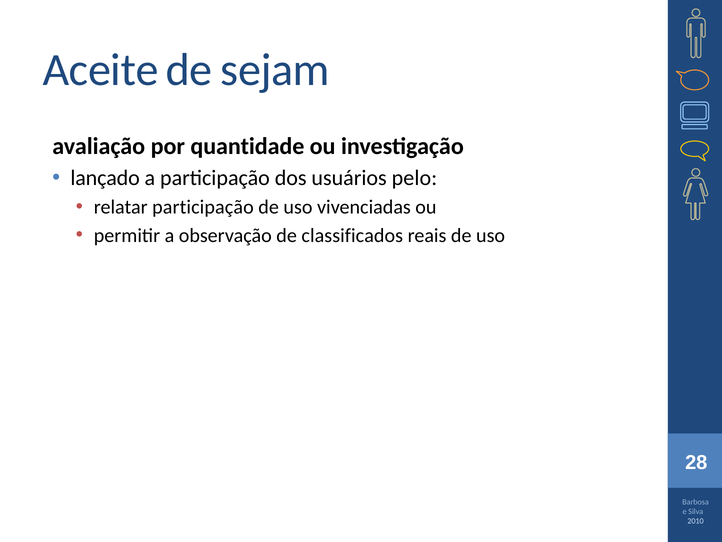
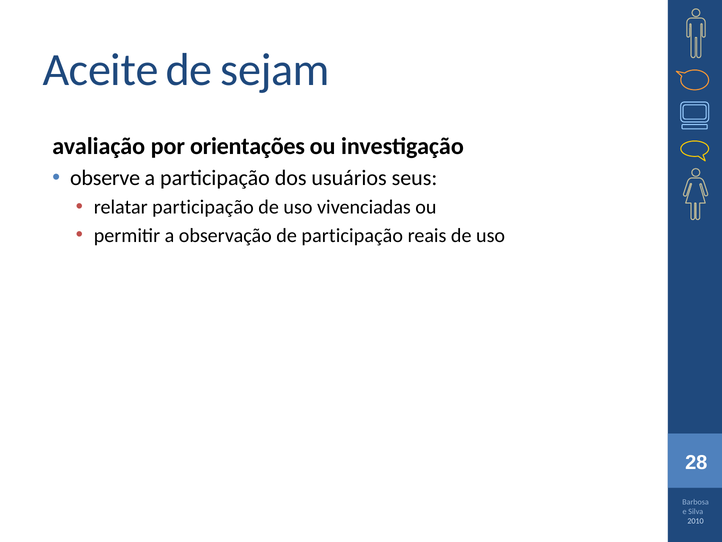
quantidade: quantidade -> orientações (247, 146)
lançado: lançado -> observe (105, 178)
pelo: pelo -> seus (414, 178)
de classificados: classificados -> participação (352, 235)
